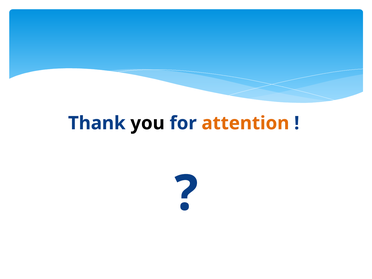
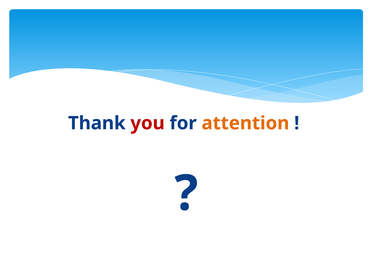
you colour: black -> red (148, 123)
